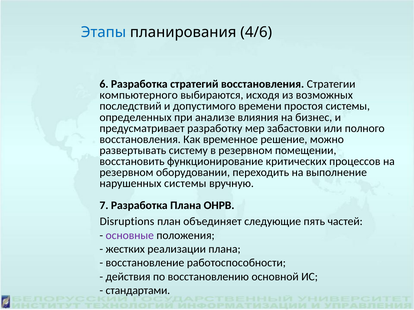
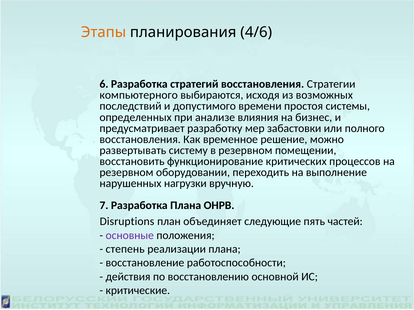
Этапы colour: blue -> orange (103, 32)
нарушенных системы: системы -> нагрузки (185, 184)
жестких: жестких -> степень (125, 249)
стандартами: стандартами -> критические (138, 291)
